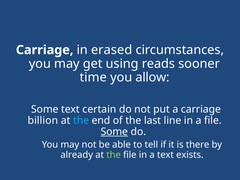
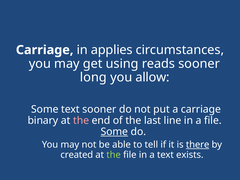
erased: erased -> applies (112, 50)
time: time -> long (93, 77)
text certain: certain -> sooner (99, 109)
billion: billion -> binary (43, 120)
the colour: light blue -> pink (81, 120)
there underline: none -> present (198, 145)
already: already -> created (77, 155)
